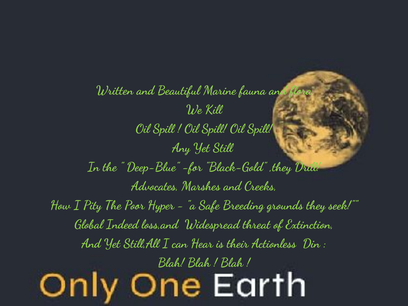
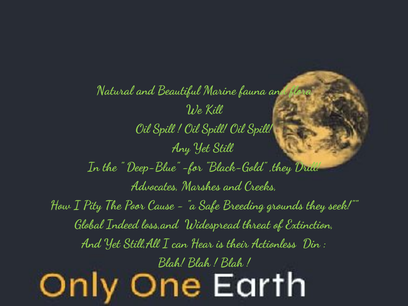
Written: Written -> Natural (115, 90)
Hyper: Hyper -> Cause (161, 205)
